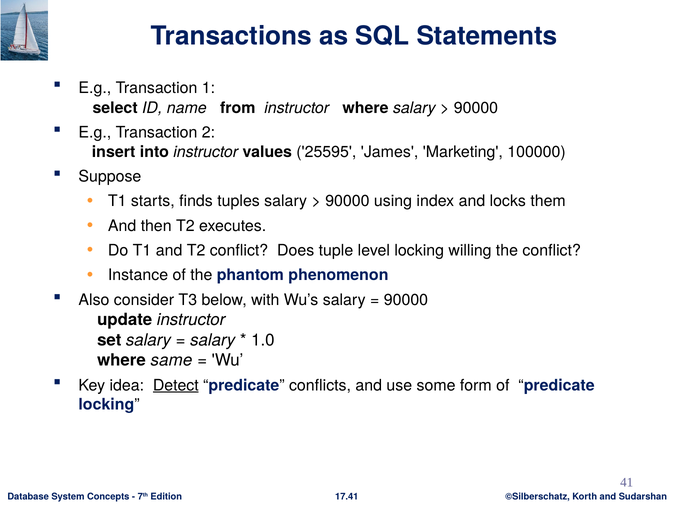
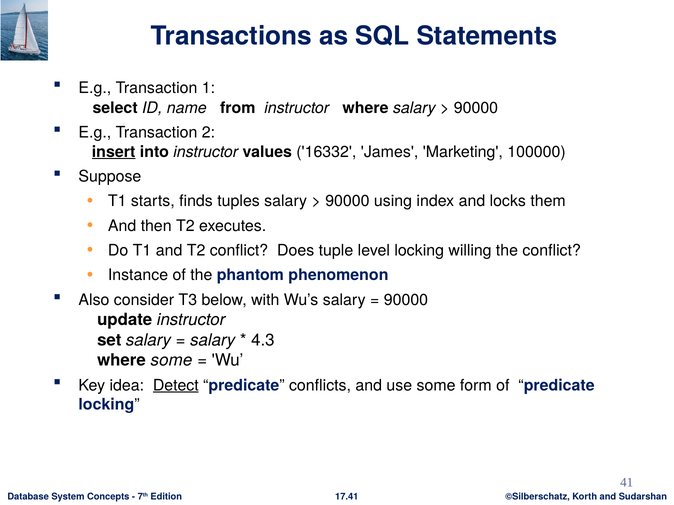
insert underline: none -> present (114, 152)
25595: 25595 -> 16332 (326, 152)
1.0: 1.0 -> 4.3 (263, 340)
where same: same -> some (171, 361)
